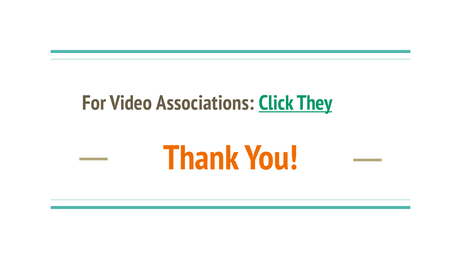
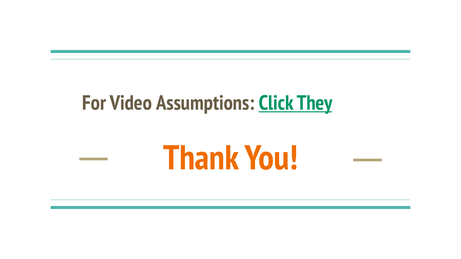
Associations: Associations -> Assumptions (205, 103)
